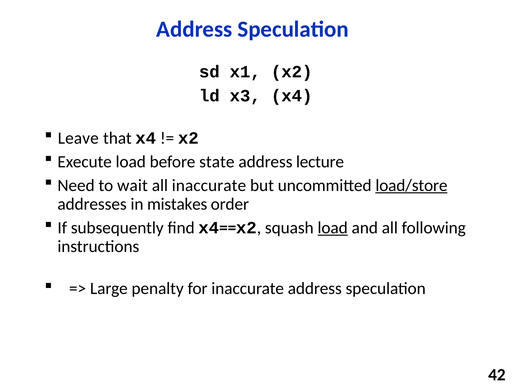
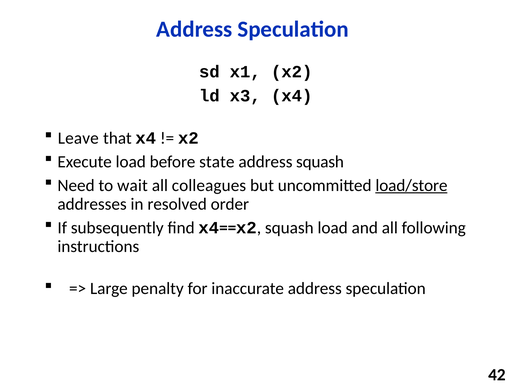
address lecture: lecture -> squash (320, 161)
all inaccurate: inaccurate -> colleagues (209, 185)
mistakes: mistakes -> resolved (177, 204)
load underline: present -> none (333, 227)
